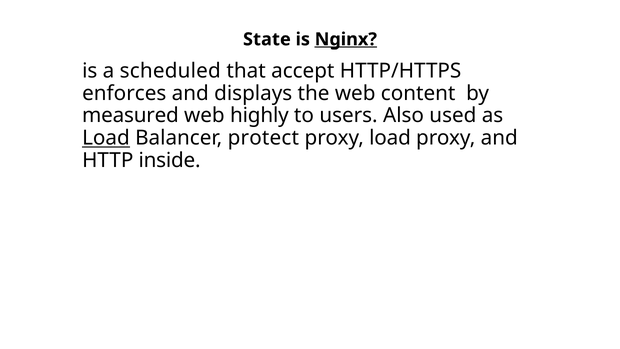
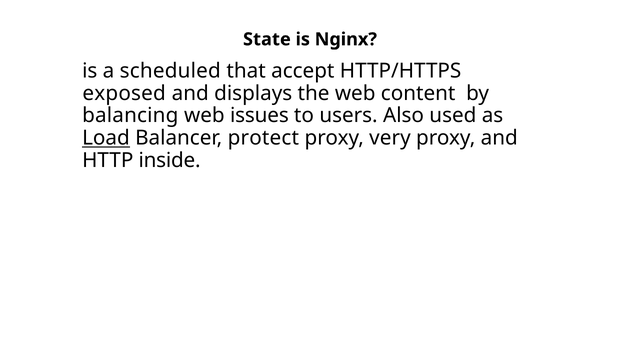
Nginx underline: present -> none (346, 39)
enforces: enforces -> exposed (124, 93)
measured: measured -> balancing (130, 116)
highly: highly -> issues (259, 116)
proxy load: load -> very (390, 138)
